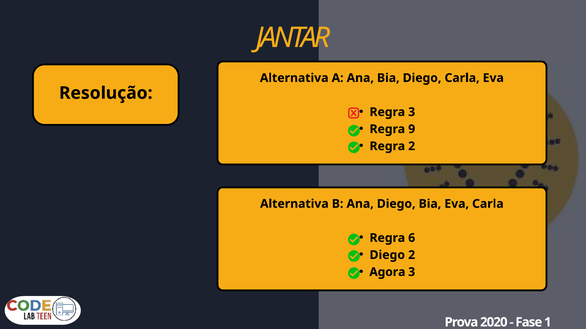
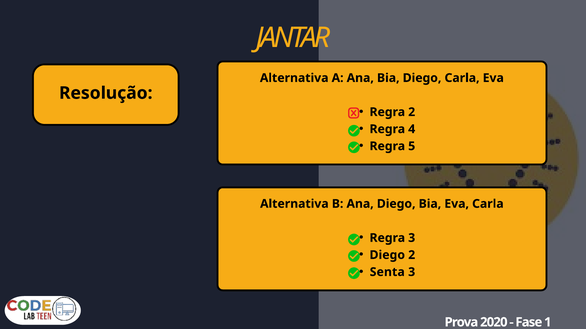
Regra 3: 3 -> 2 (412, 112)
9: 9 -> 4 (412, 129)
Regra 2: 2 -> 5 (412, 146)
Regra 6: 6 -> 3 (412, 238)
Agora: Agora -> Senta (387, 272)
